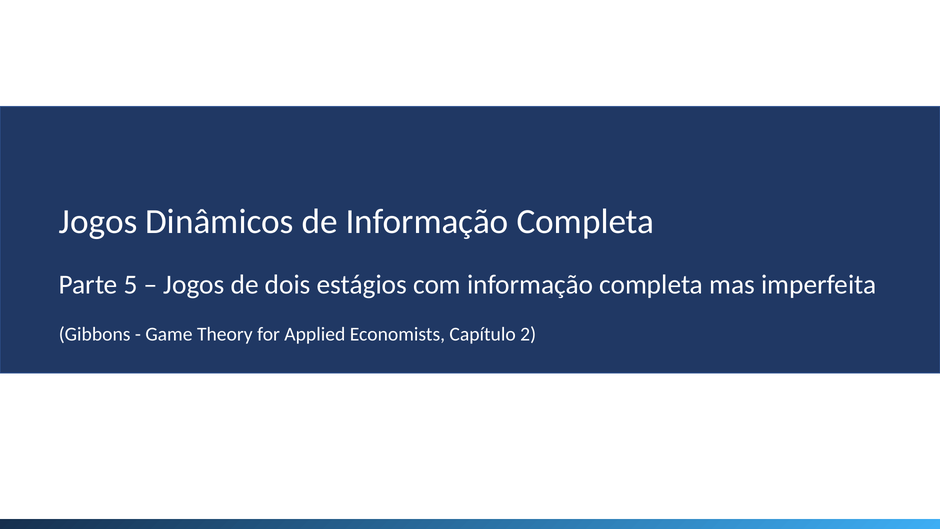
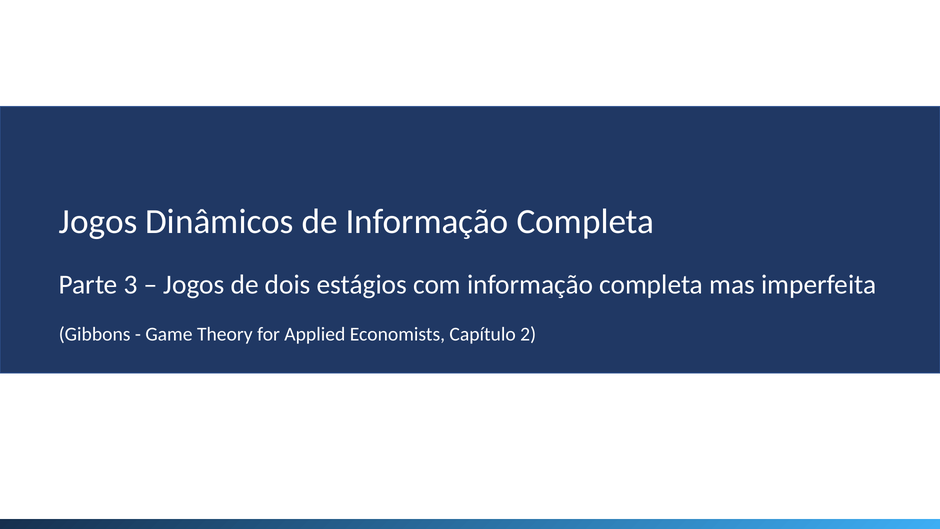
5: 5 -> 3 (131, 285)
